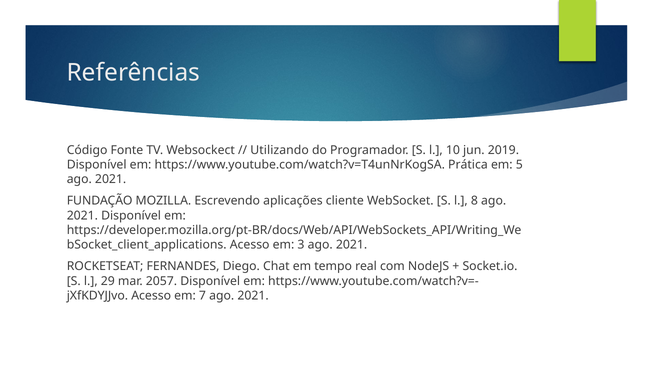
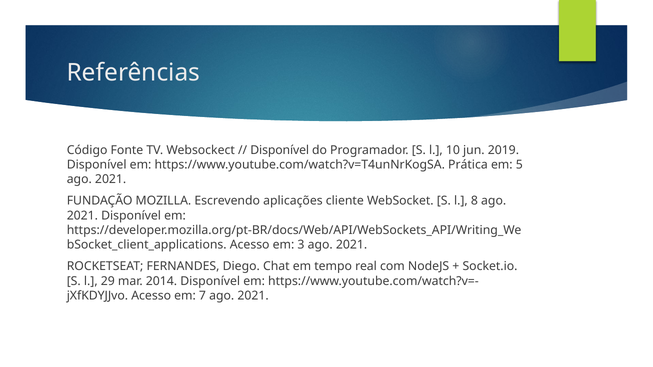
Utilizando: Utilizando -> Disponível (280, 150)
2057: 2057 -> 2014 (161, 281)
